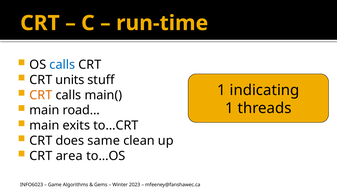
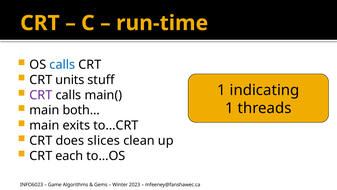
CRT colour: orange -> purple (41, 95)
road…: road… -> both… (81, 110)
same: same -> slices (104, 140)
area: area -> each (69, 156)
